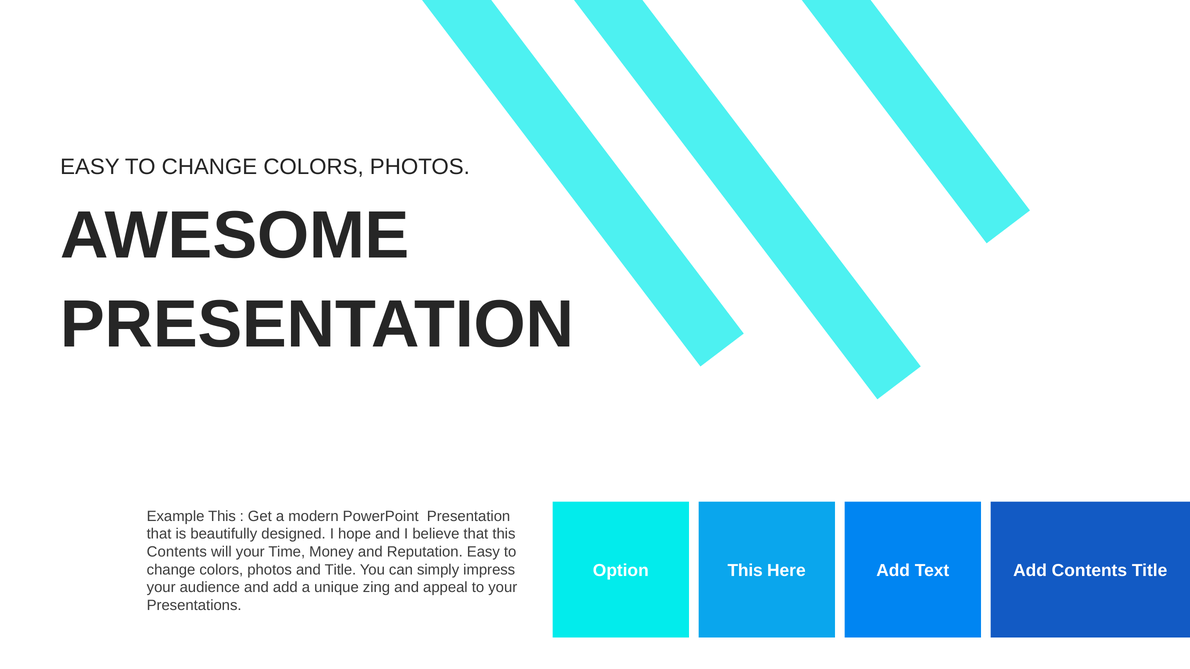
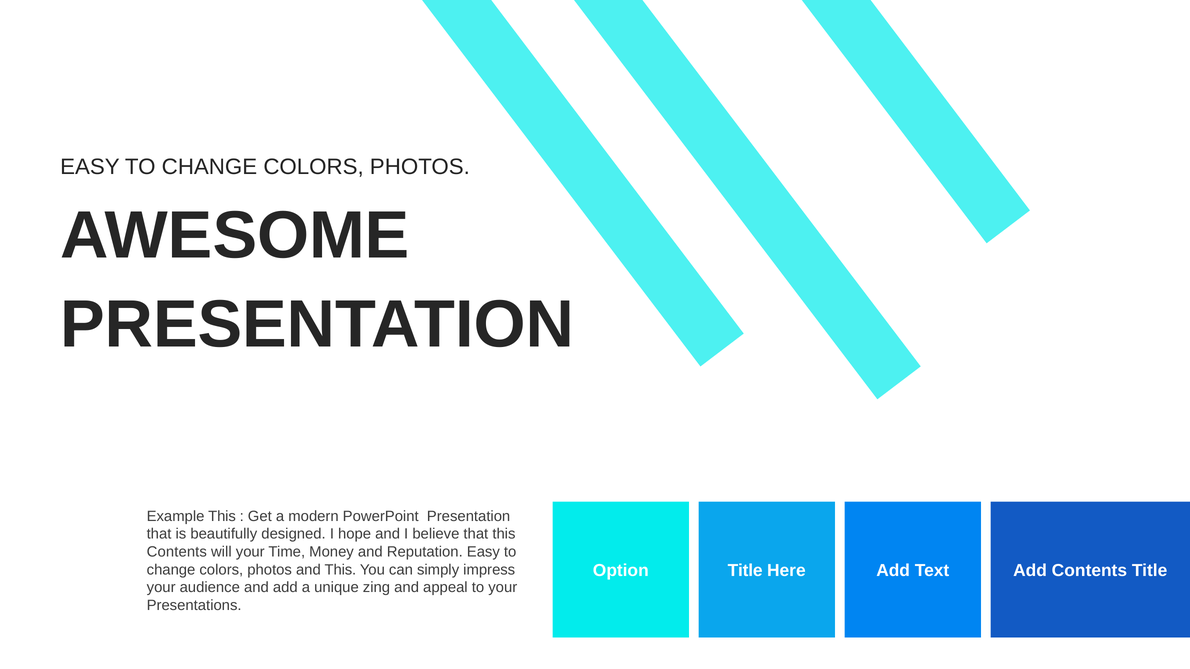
Option This: This -> Title (745, 571)
and Title: Title -> This (340, 570)
